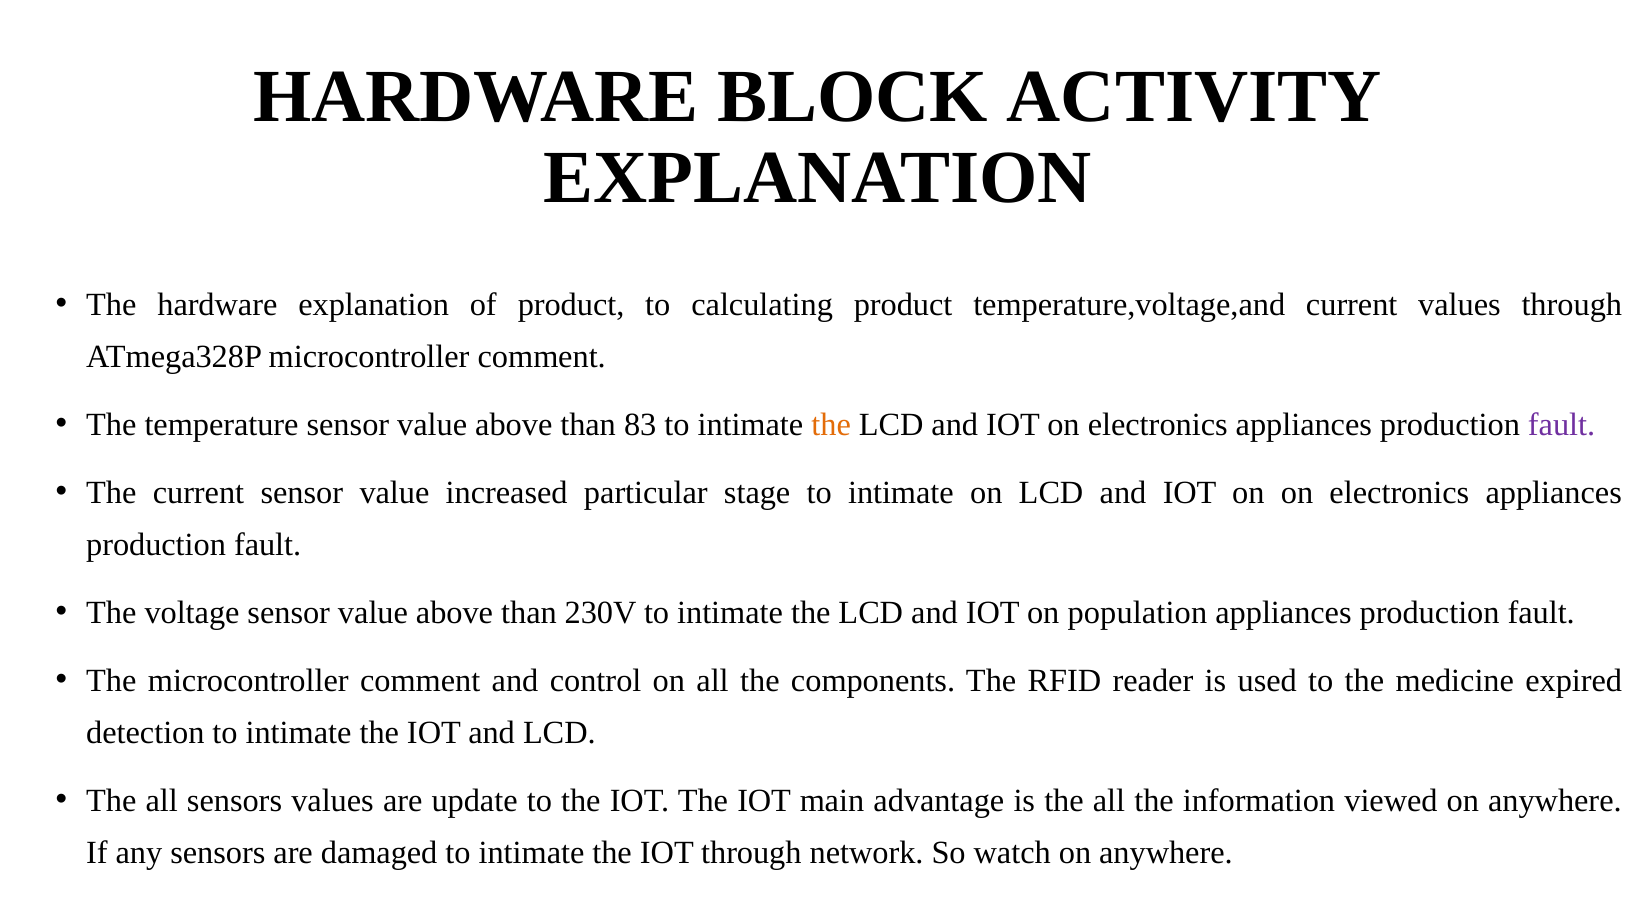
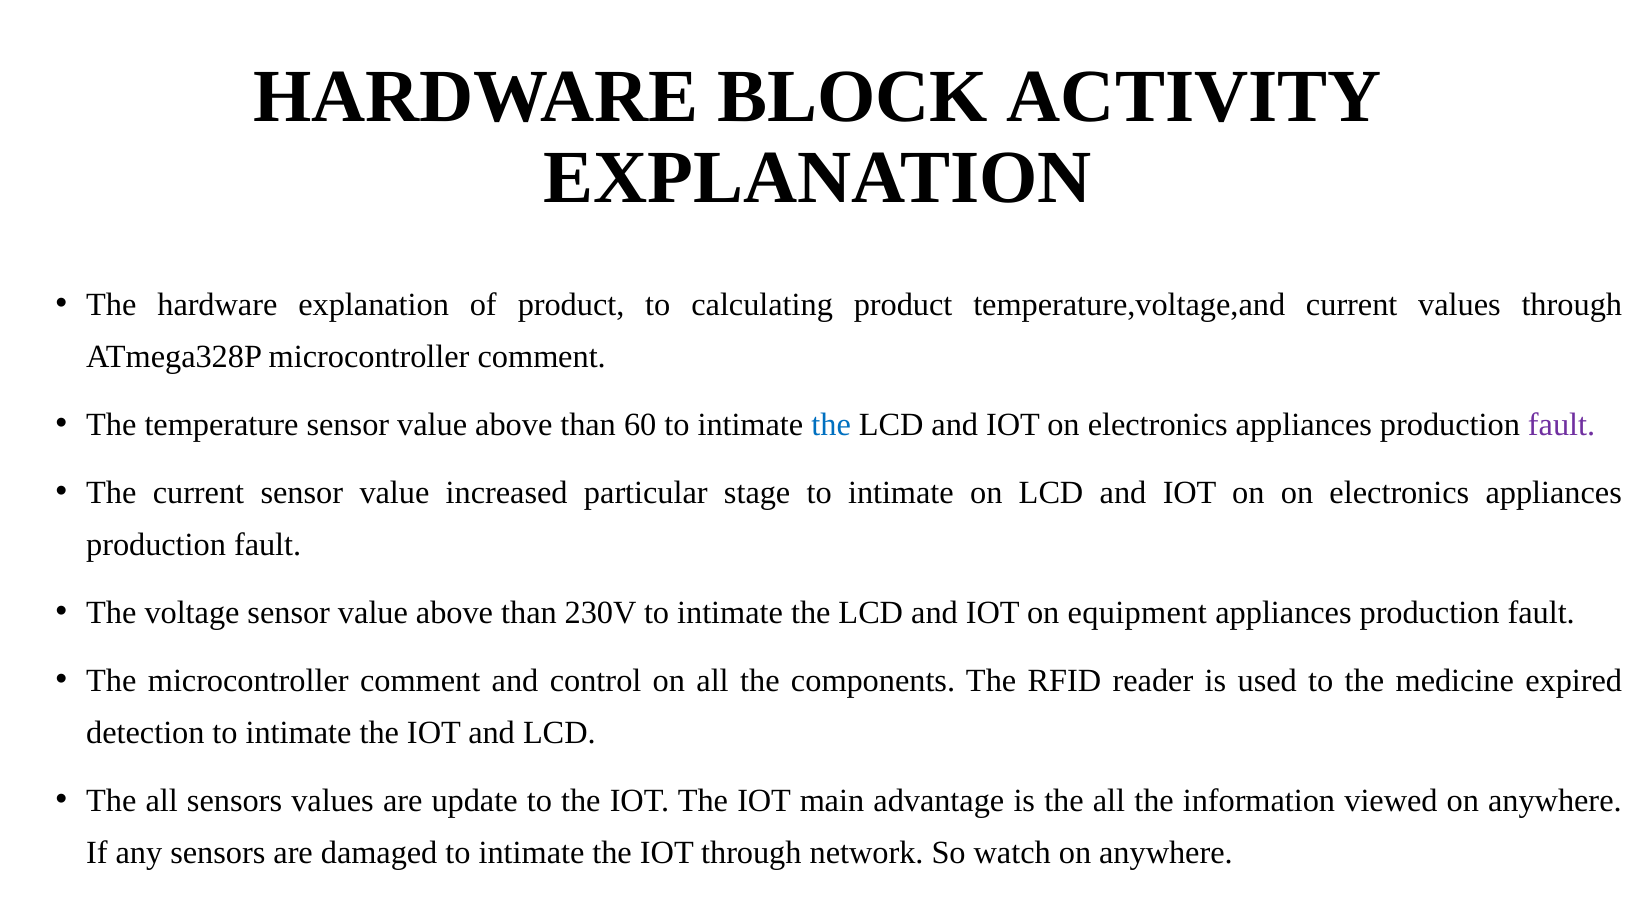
83: 83 -> 60 (640, 425)
the colour: orange -> blue (831, 425)
population: population -> equipment (1137, 613)
